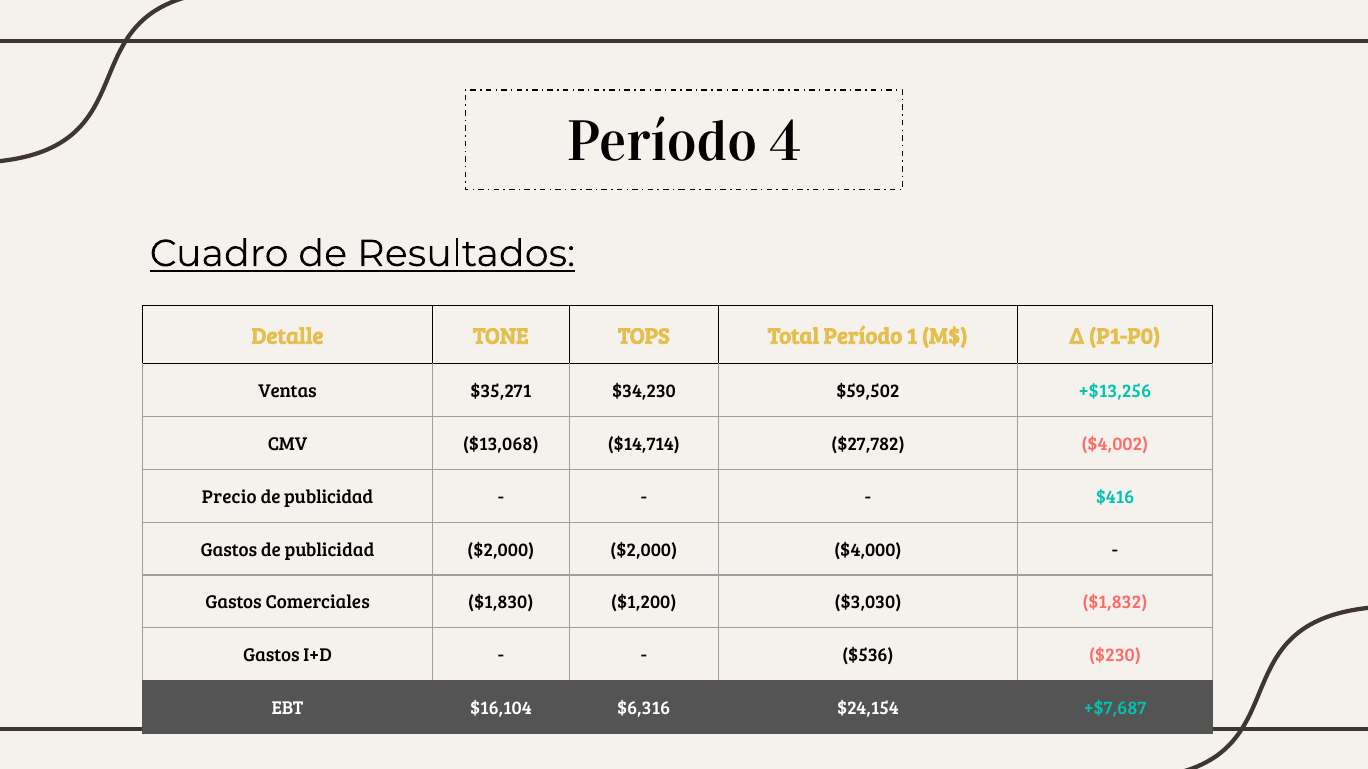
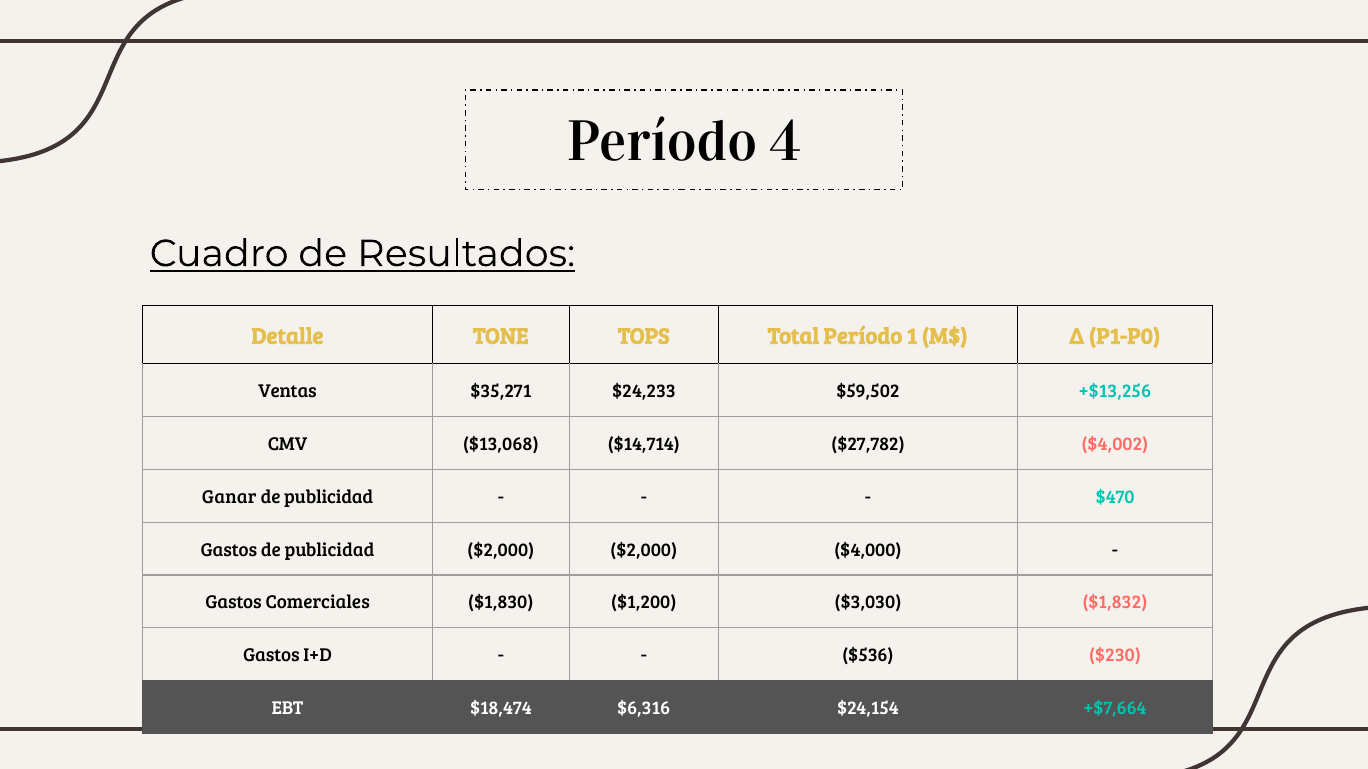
$34,230: $34,230 -> $24,233 (644, 392)
Precio: Precio -> Ganar (229, 497)
$416: $416 -> $470 (1115, 497)
$16,104: $16,104 -> $18,474 (501, 709)
+$7,687: +$7,687 -> +$7,664 (1115, 709)
